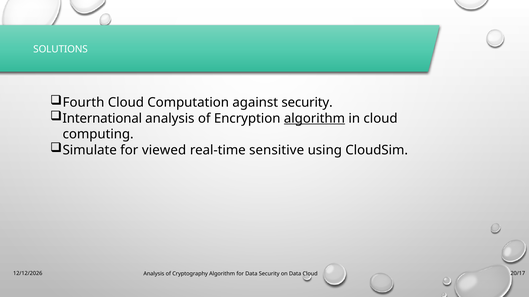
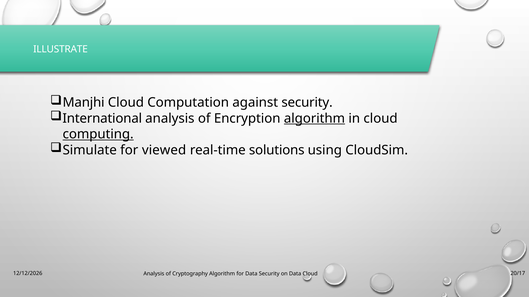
SOLUTIONS: SOLUTIONS -> ILLUSTRATE (60, 49)
Fourth: Fourth -> Manjhi (84, 103)
computing underline: none -> present (98, 134)
sensitive: sensitive -> solutions (277, 150)
